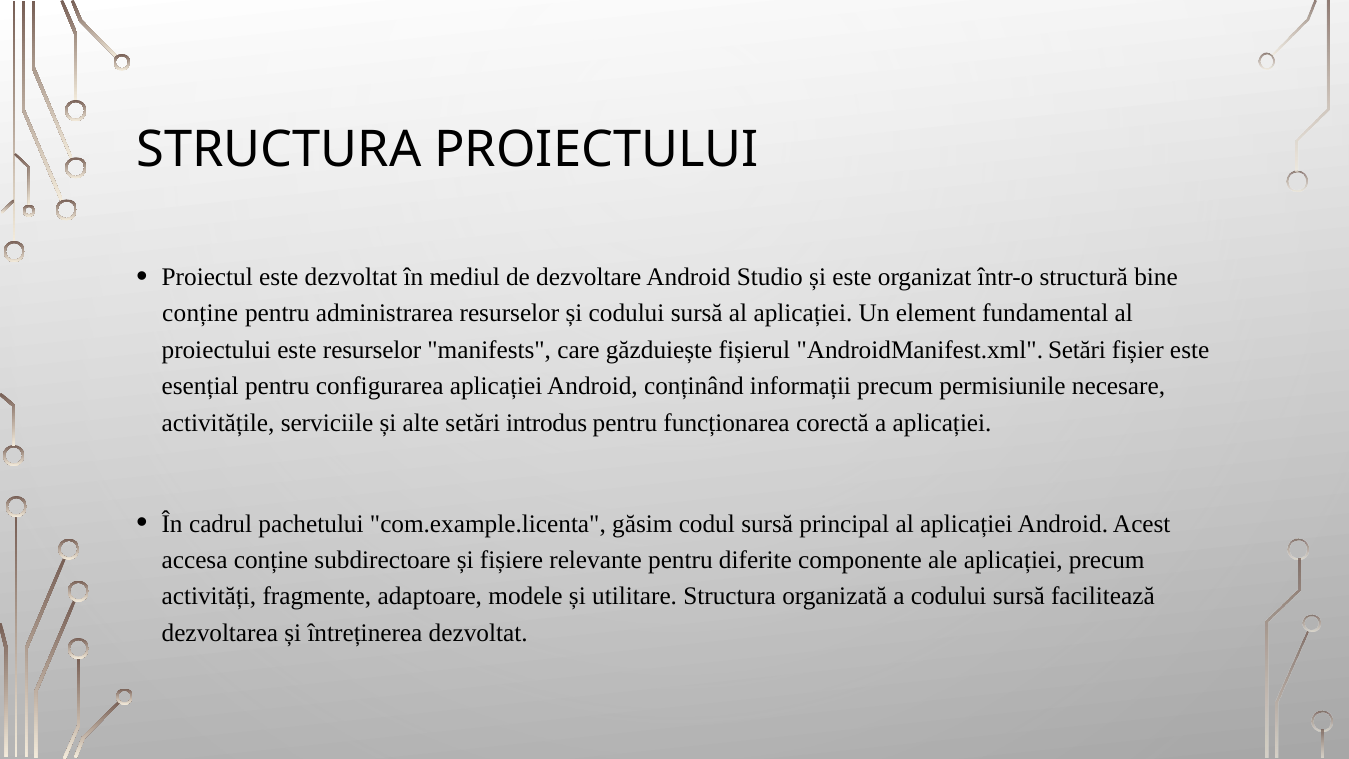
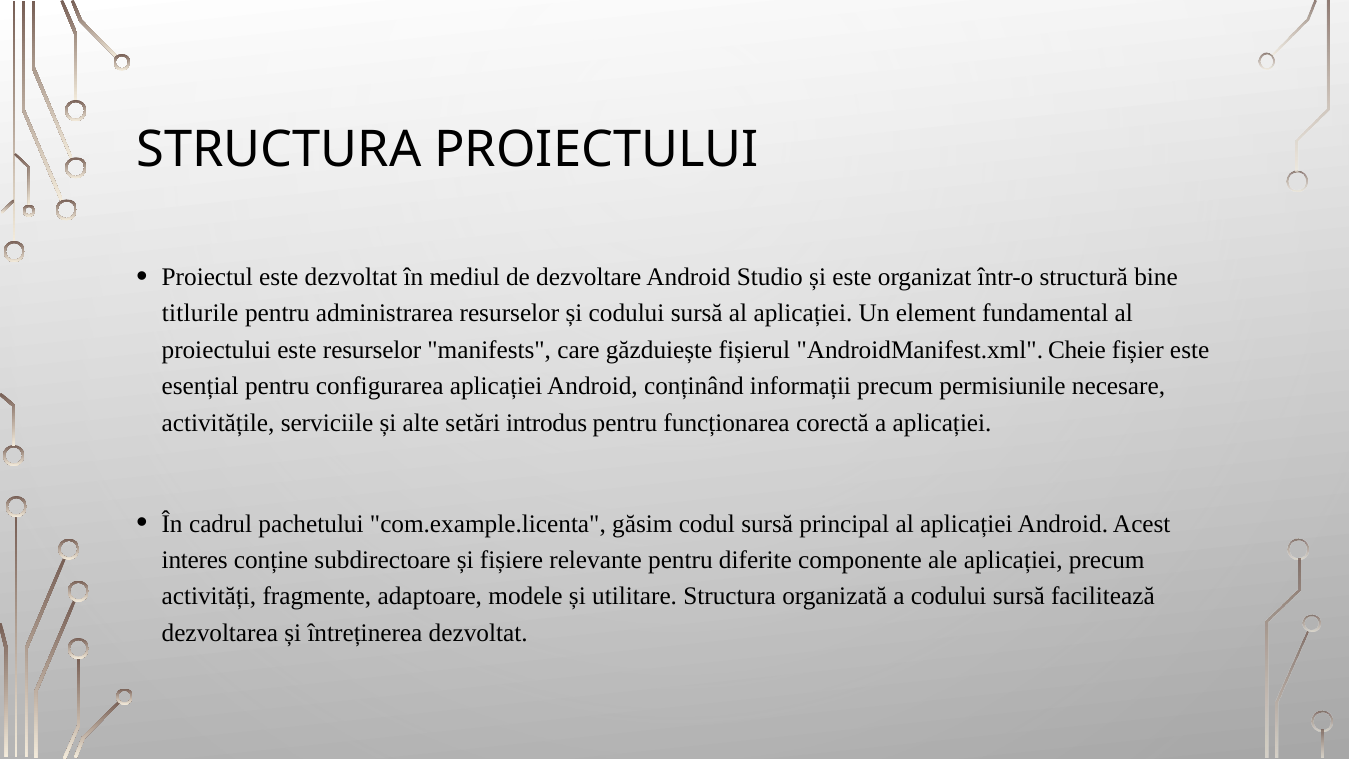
conține: conține -> titlurile (200, 313)
AndroidManifest.xml Setări: Setări -> Cheie (1077, 350)
accesa: accesa -> interes (195, 560)
